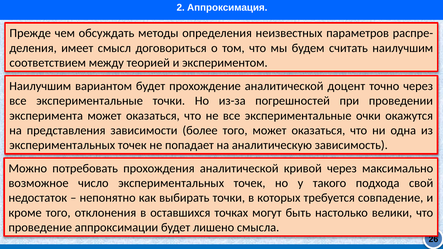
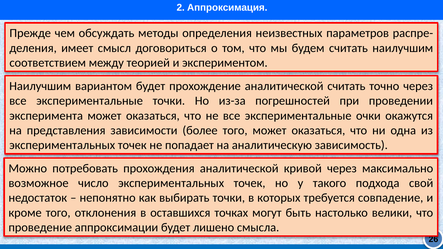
аналитической доцент: доцент -> считать (346, 86)
